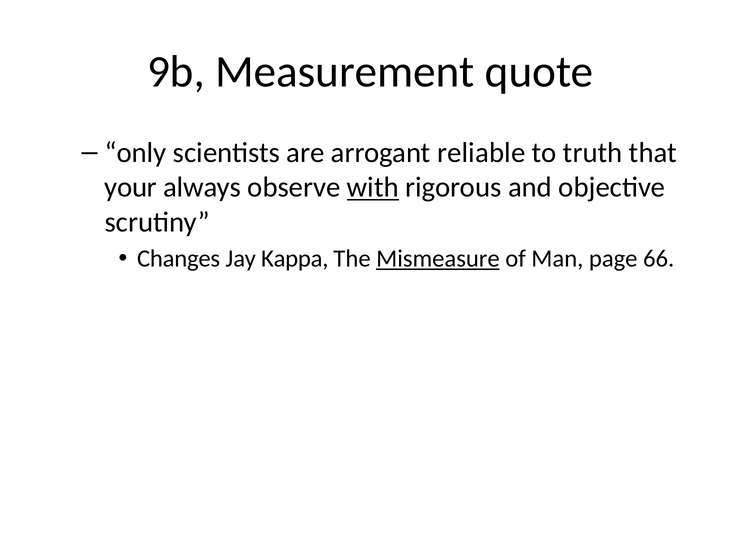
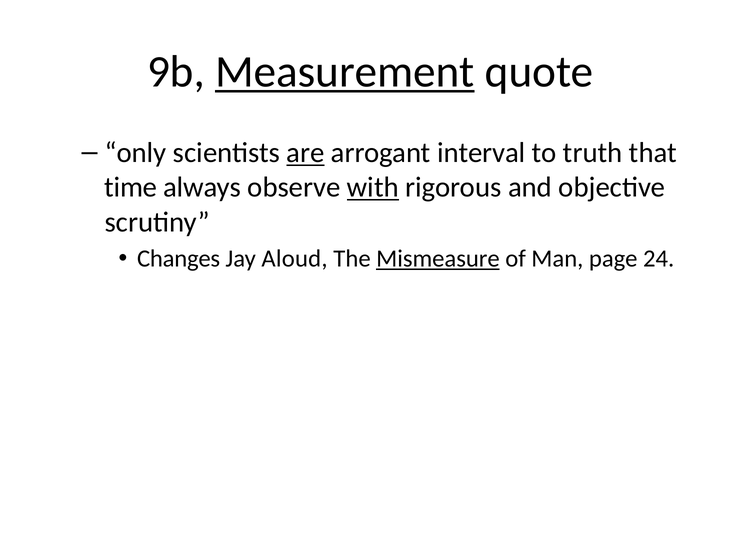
Measurement underline: none -> present (345, 72)
are underline: none -> present (305, 153)
reliable: reliable -> interval (481, 153)
your: your -> time (131, 187)
Kappa: Kappa -> Aloud (295, 259)
66: 66 -> 24 (659, 259)
